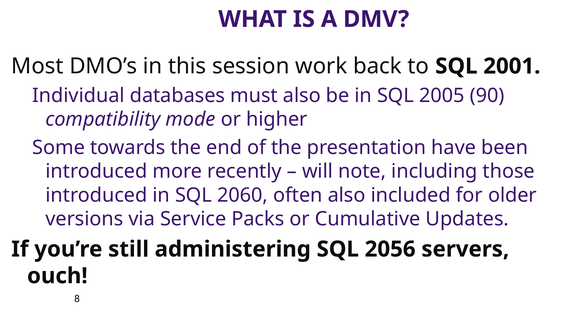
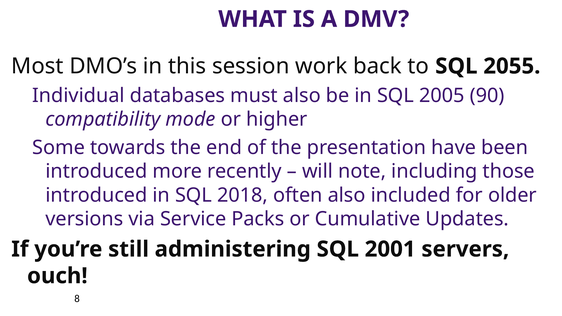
2001: 2001 -> 2055 (512, 66)
2060: 2060 -> 2018 (242, 195)
2056: 2056 -> 2001 (390, 249)
